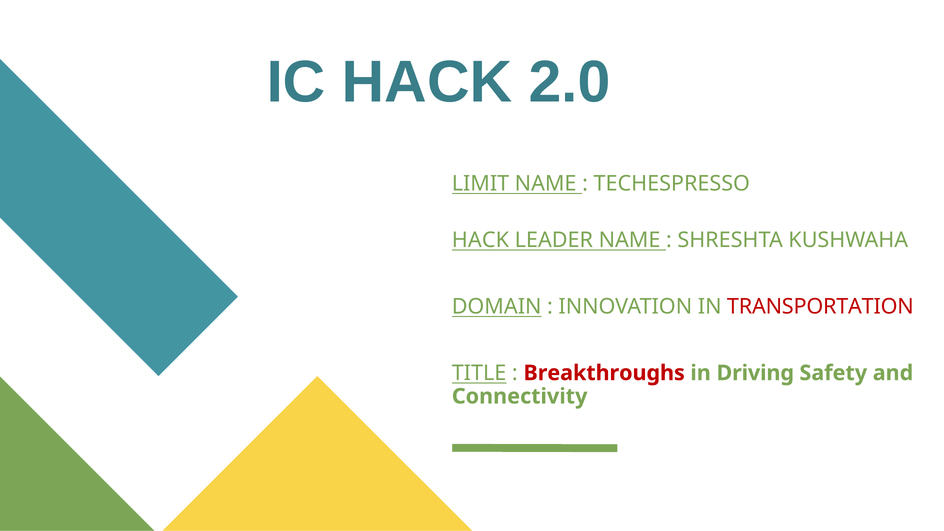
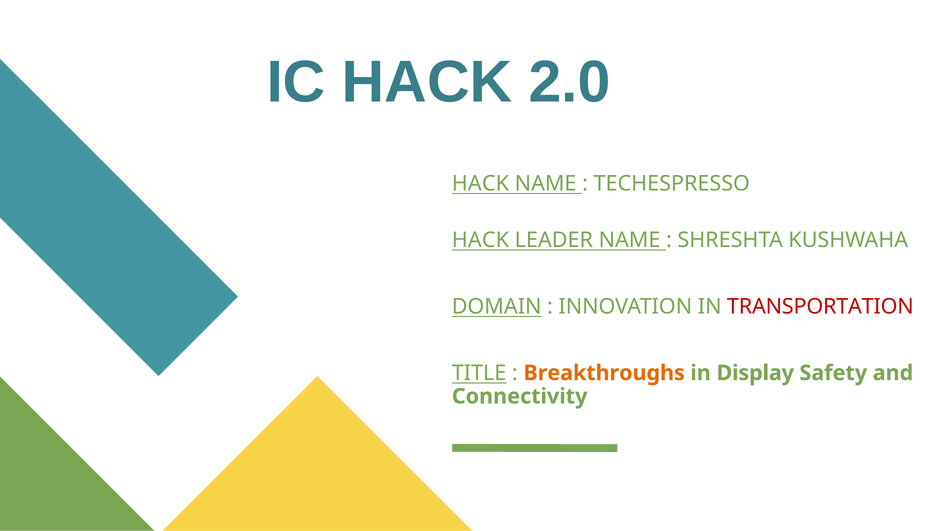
LIMIT: LIMIT -> HACK (480, 184)
Breakthroughs colour: red -> orange (604, 373)
Driving: Driving -> Display (755, 373)
